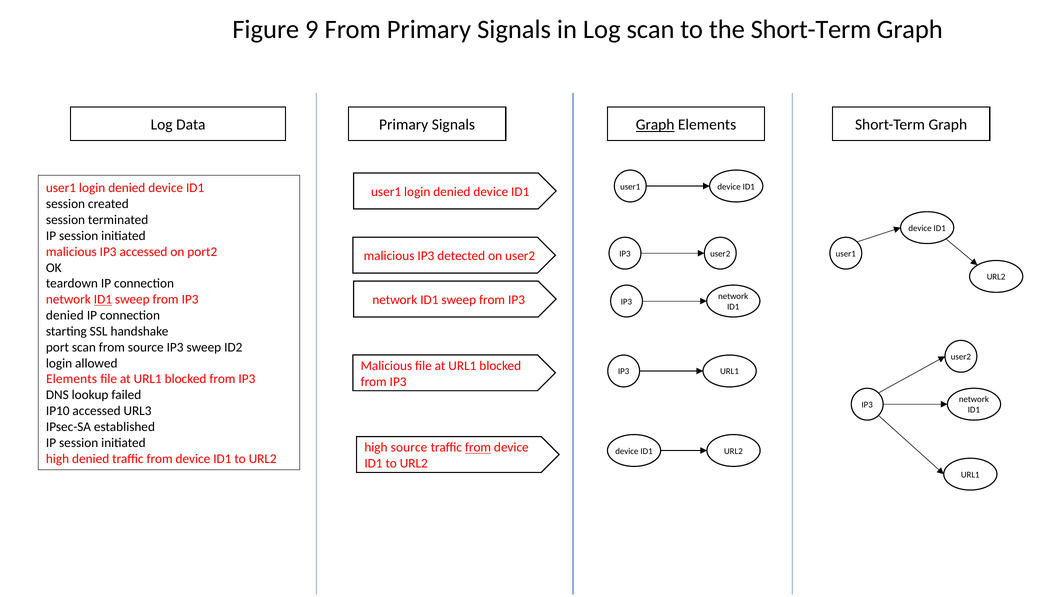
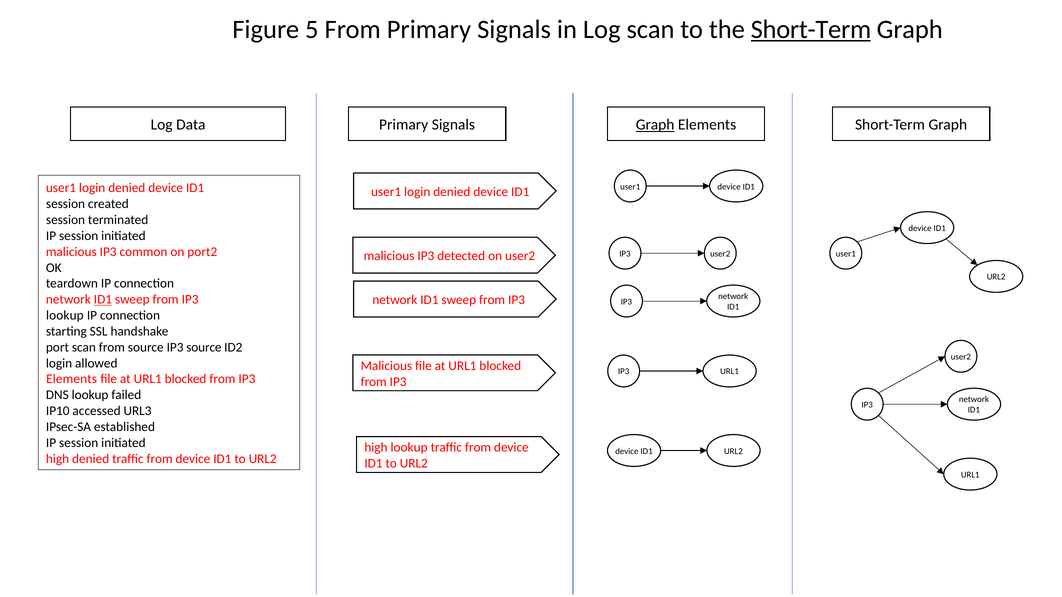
9: 9 -> 5 (312, 29)
Short-Term underline: none -> present (811, 29)
IP3 accessed: accessed -> common (144, 252)
denied: denied -> lookup (65, 316)
IP3 sweep: sweep -> source (204, 347)
high source: source -> lookup (409, 448)
from underline: present -> none (478, 448)
